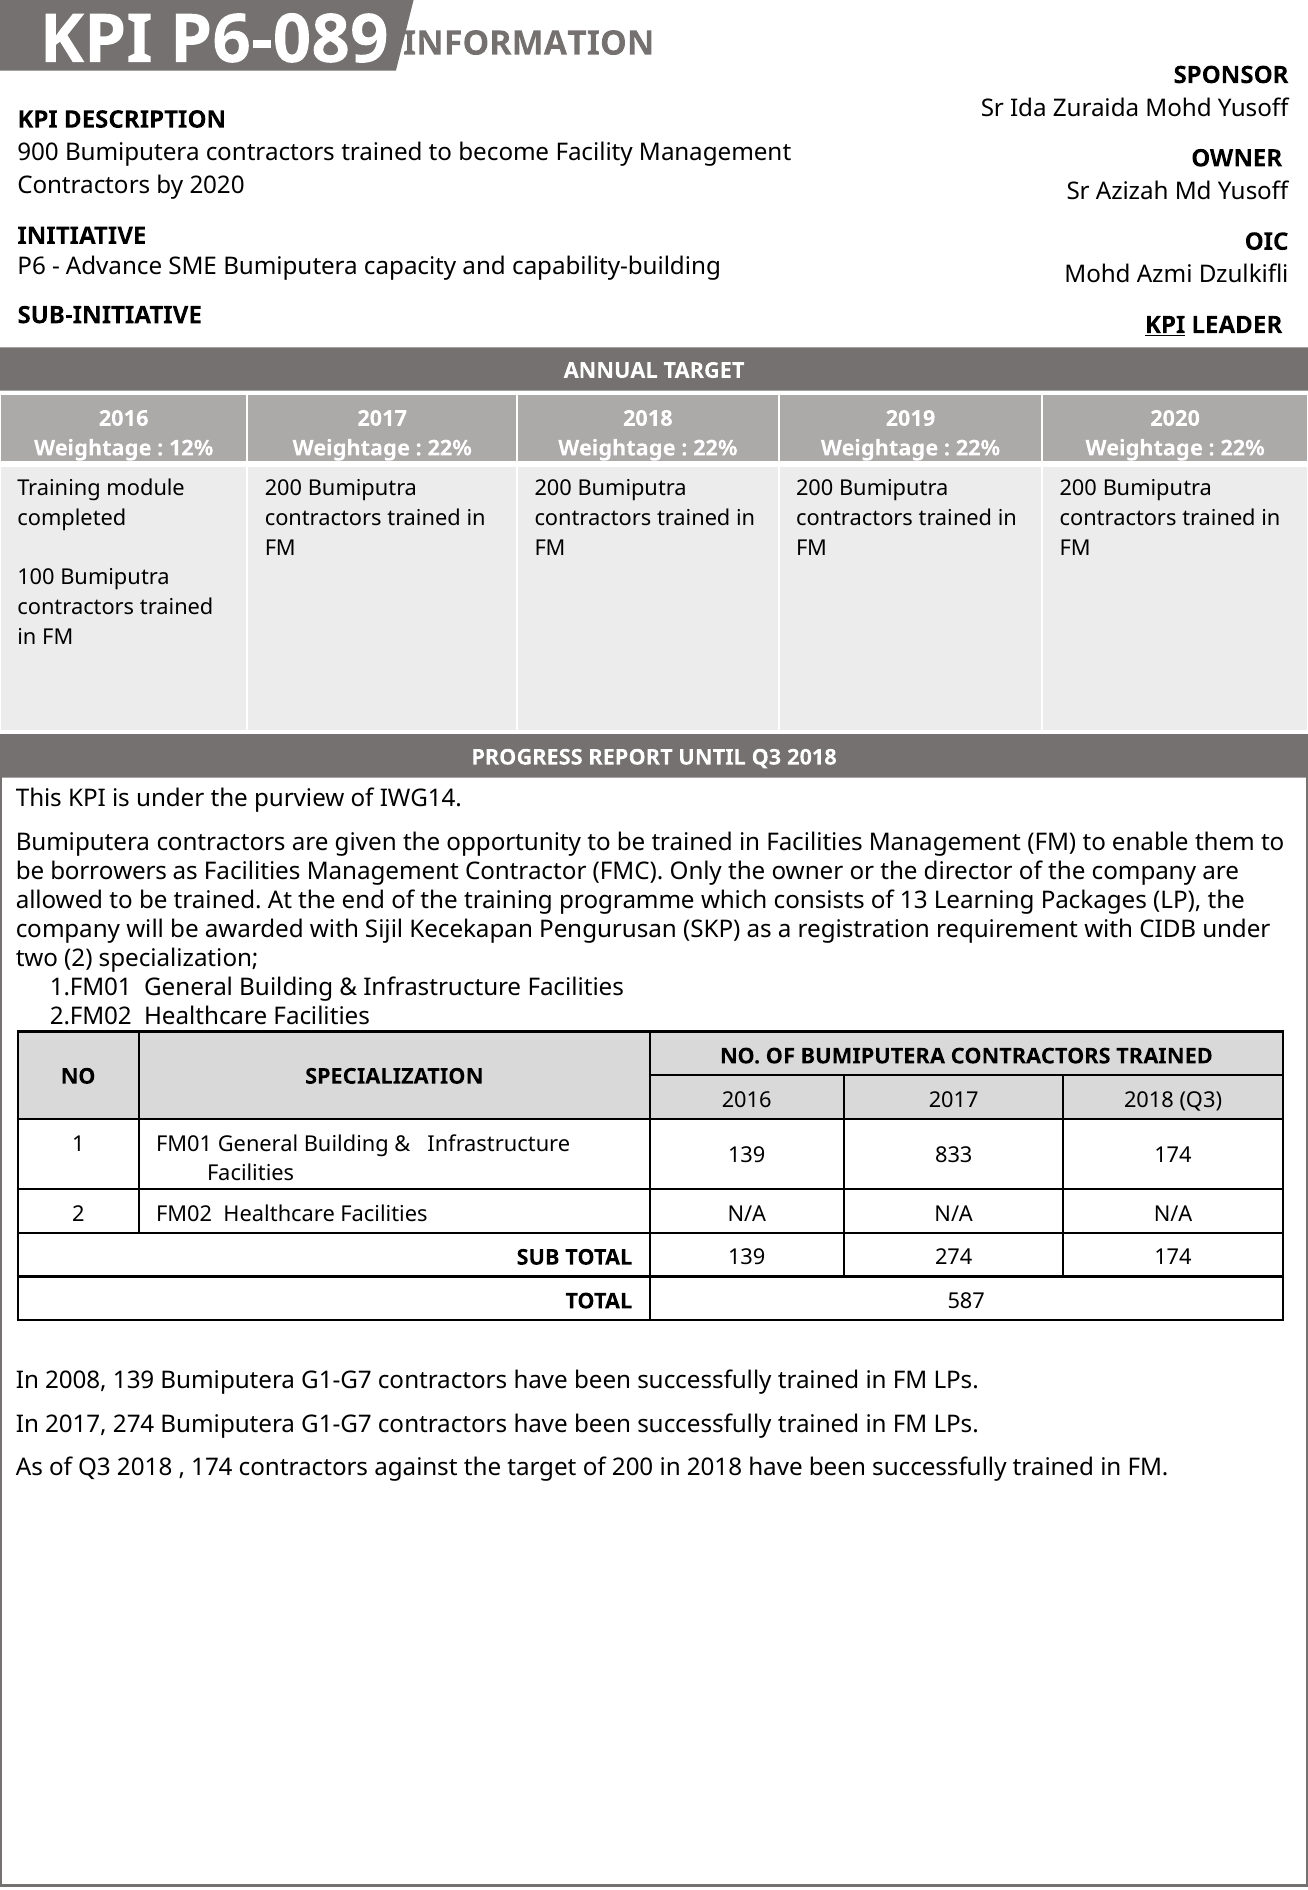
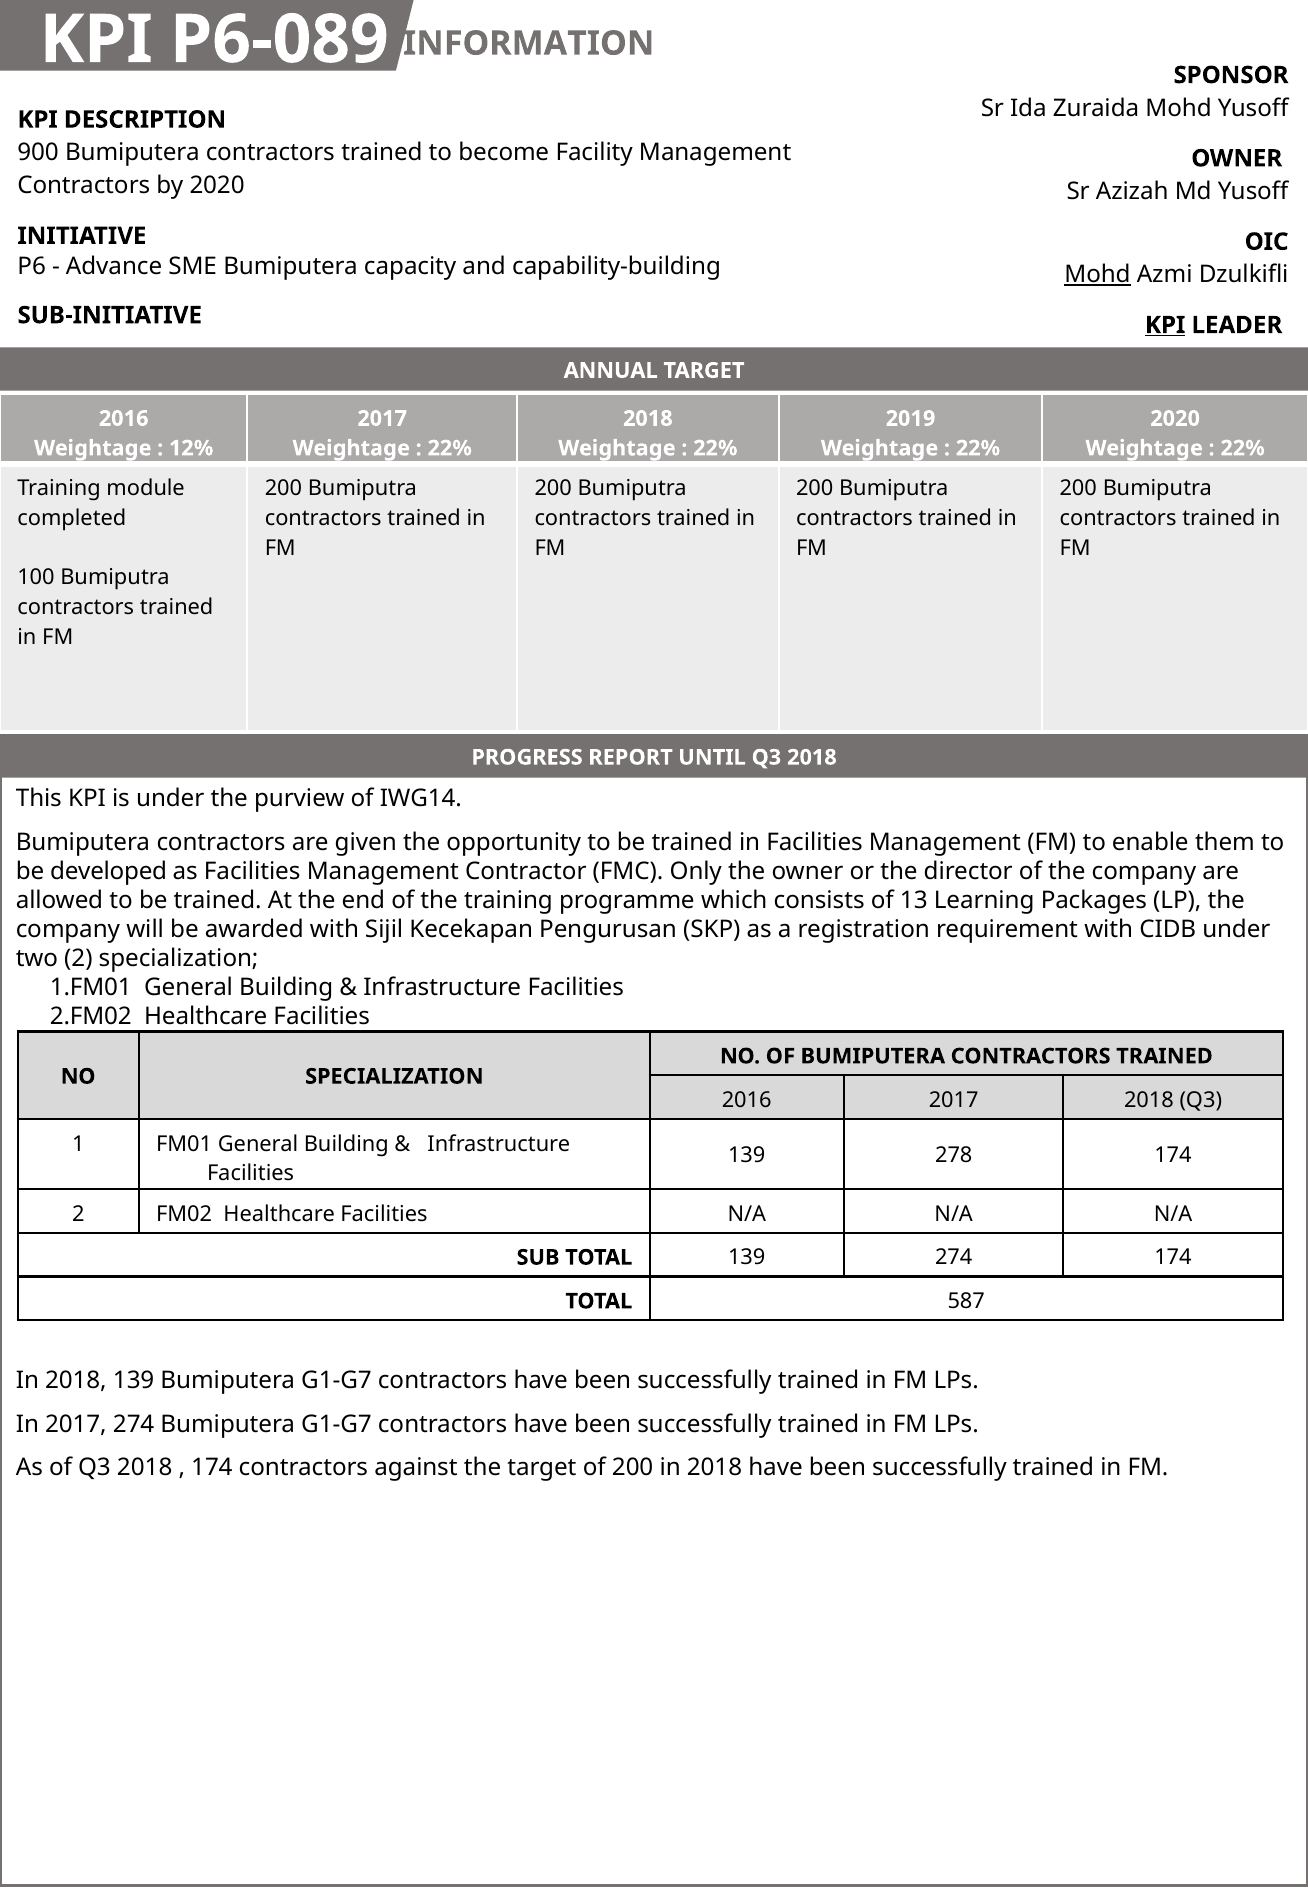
Mohd underline: none -> present (1098, 275)
borrowers: borrowers -> developed (109, 871)
833: 833 -> 278 (954, 1155)
2008: 2008 -> 2018 (76, 1380)
